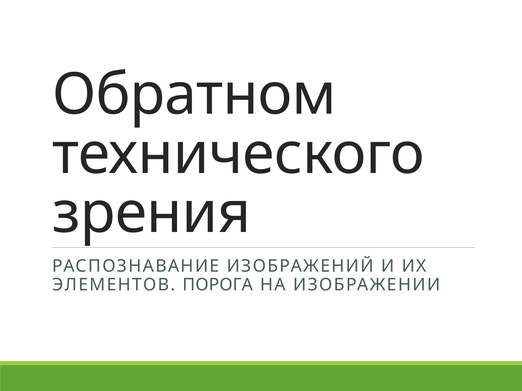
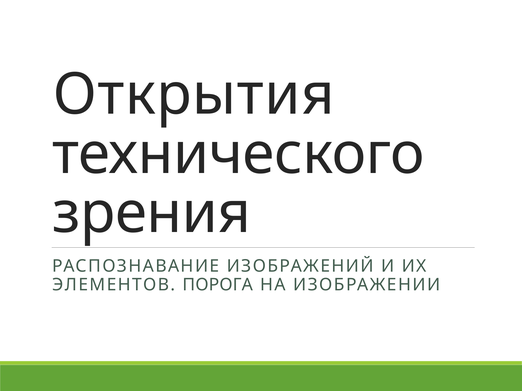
Обратном: Обратном -> Открытия (194, 95)
